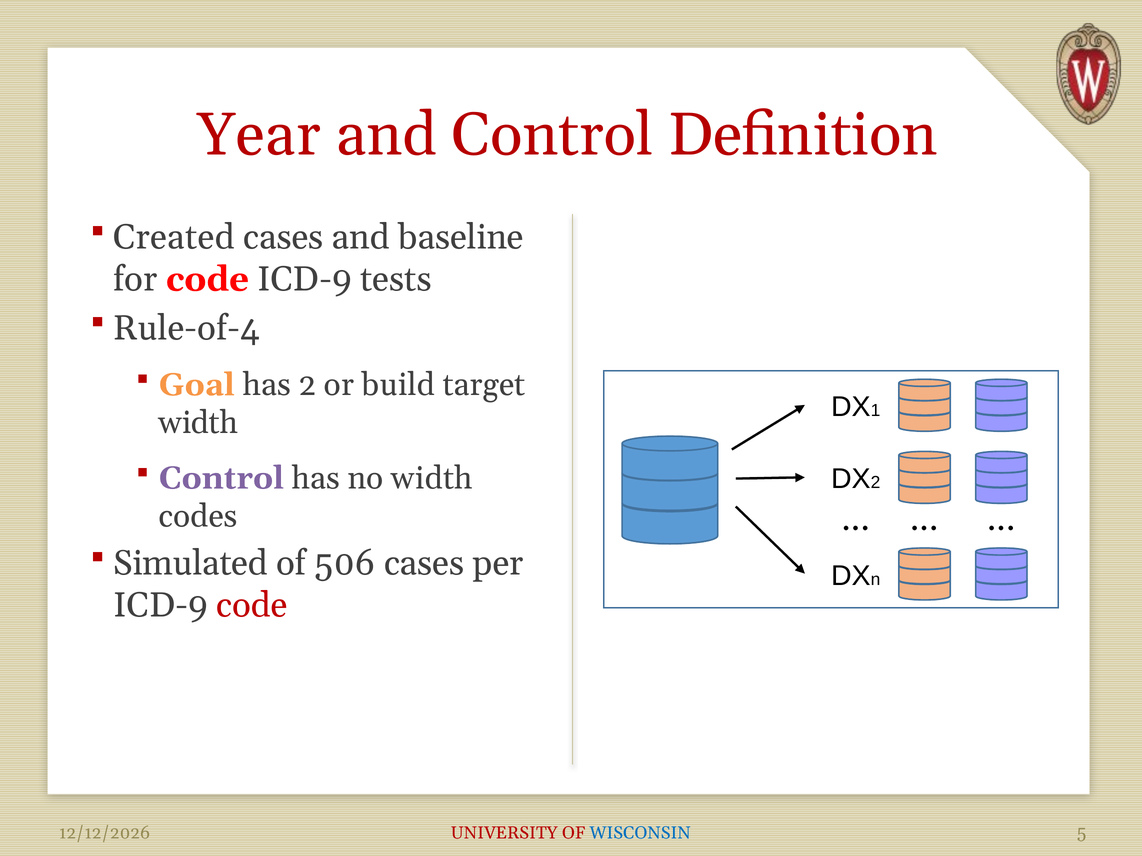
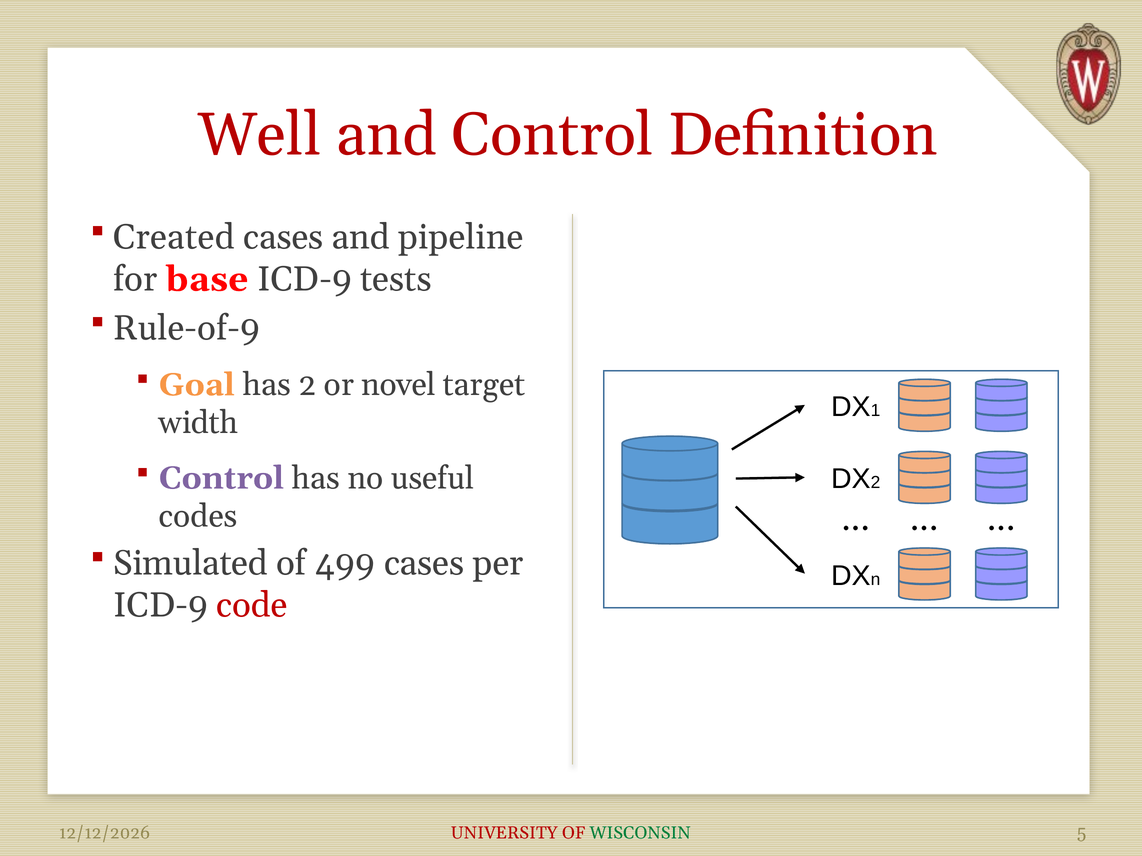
Year: Year -> Well (260, 135)
baseline: baseline -> pipeline (461, 238)
for code: code -> base (207, 279)
Rule-of-4: Rule-of-4 -> Rule-of-9 (187, 328)
build: build -> novel (399, 385)
no width: width -> useful (432, 478)
506: 506 -> 499 (345, 564)
WISCONSIN colour: blue -> green (640, 834)
